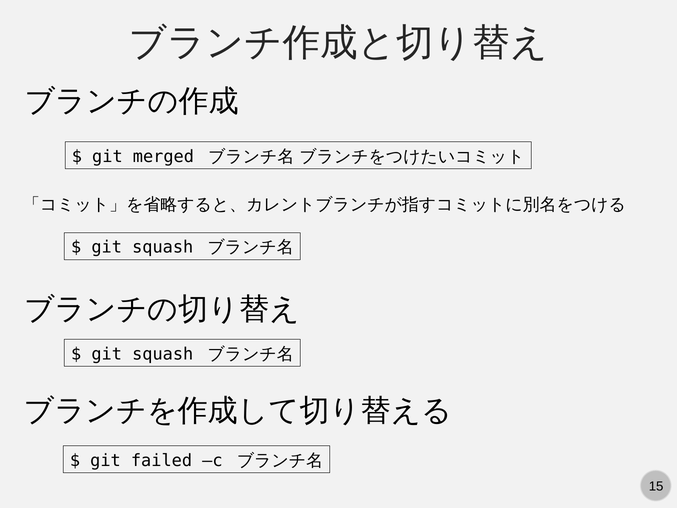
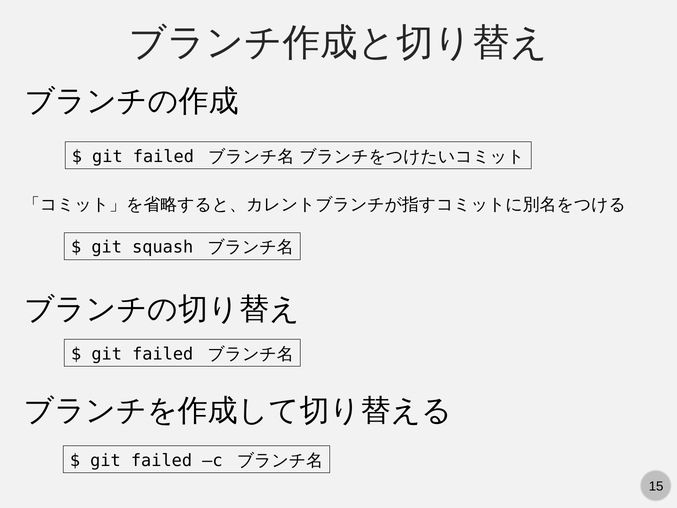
merged: merged -> failed (163, 157)
squash: squash -> failed (163, 354)
